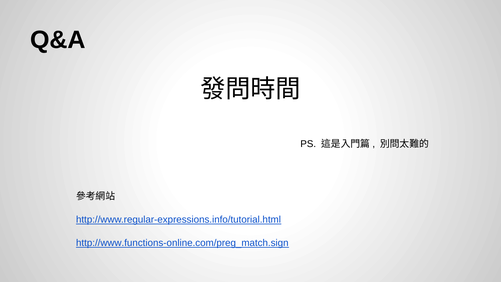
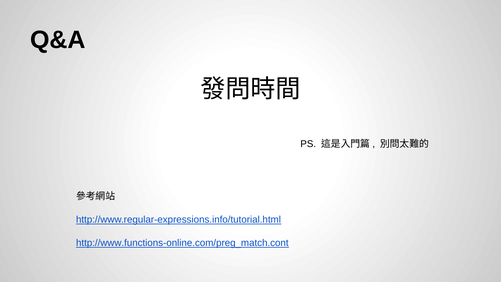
http://www.functions-online.com/preg_match.sign: http://www.functions-online.com/preg_match.sign -> http://www.functions-online.com/preg_match.cont (182, 243)
